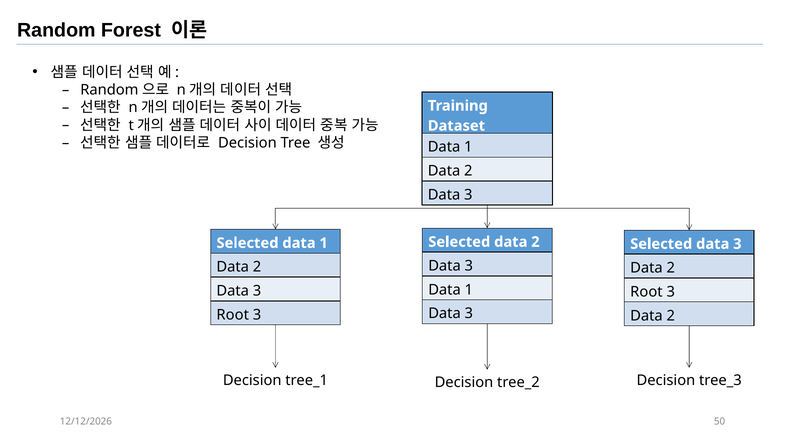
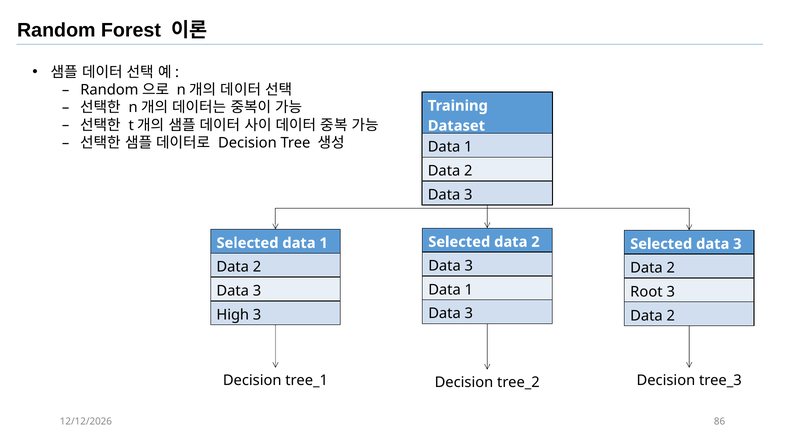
Root: Root -> High (233, 314)
50: 50 -> 86 (720, 421)
